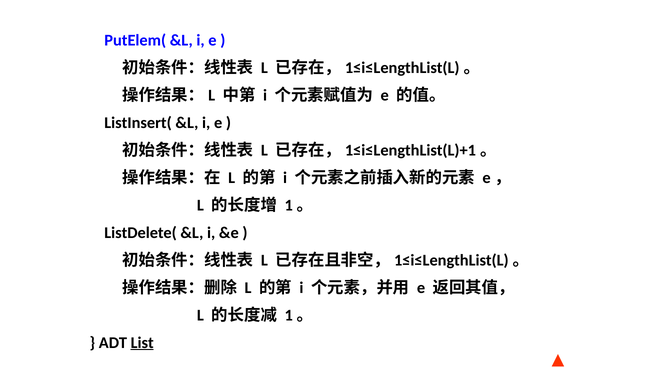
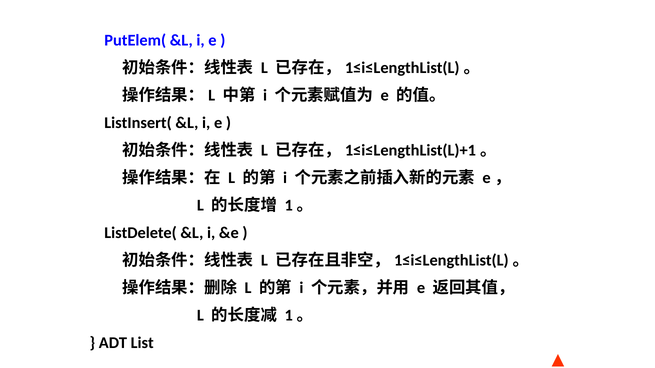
List underline: present -> none (142, 343)
